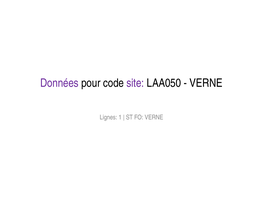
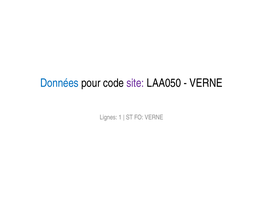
Données colour: purple -> blue (59, 83)
